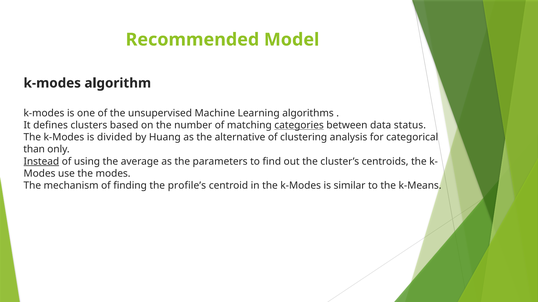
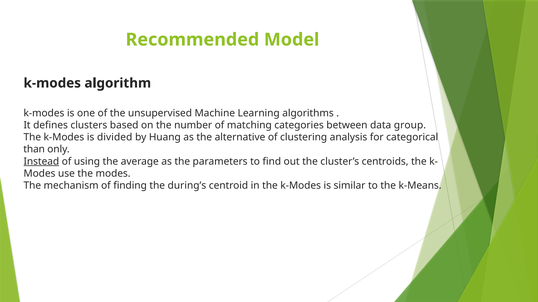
categories underline: present -> none (299, 125)
status: status -> group (410, 125)
profile’s: profile’s -> during’s (187, 186)
